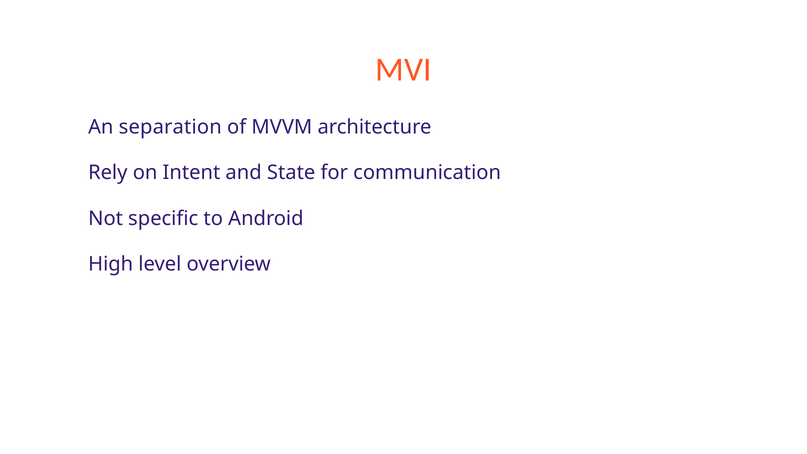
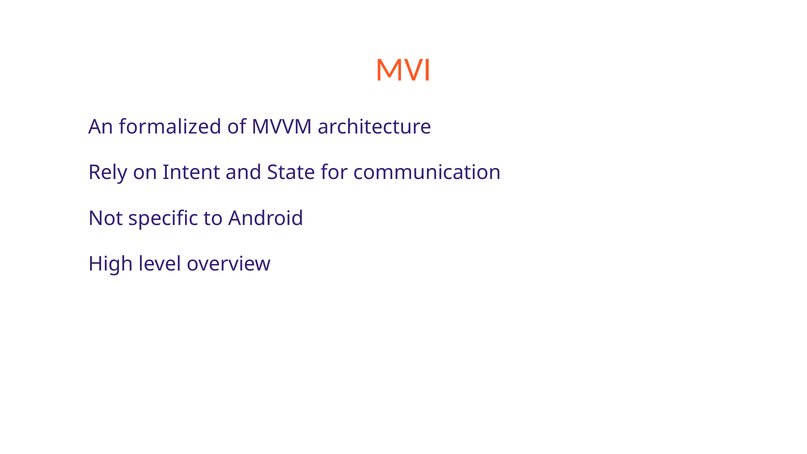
separation: separation -> formalized (170, 127)
